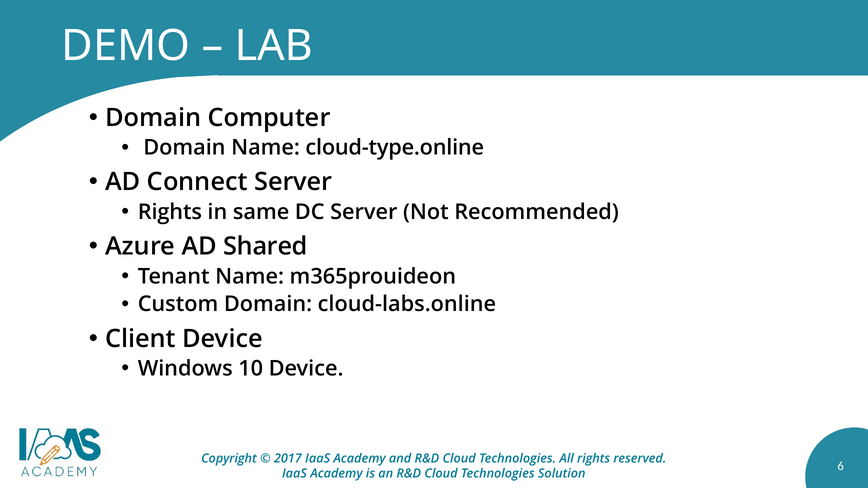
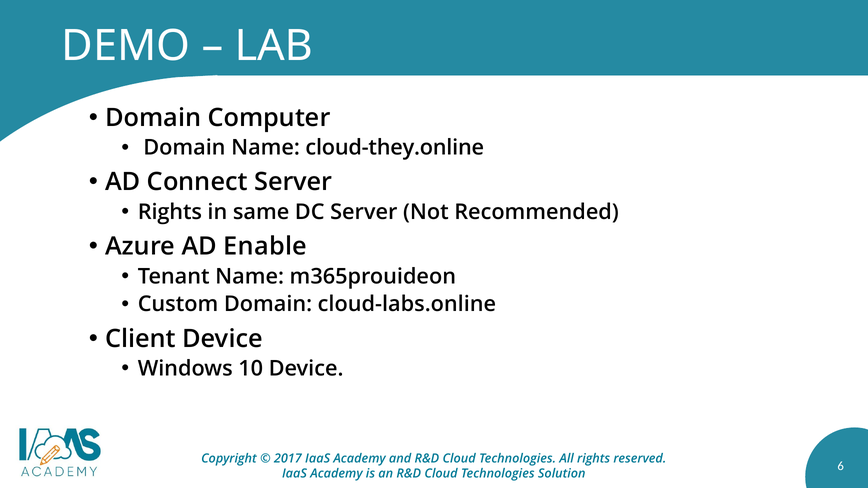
cloud-type.online: cloud-type.online -> cloud-they.online (395, 148)
Shared: Shared -> Enable (265, 247)
